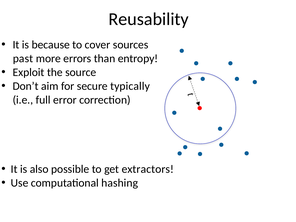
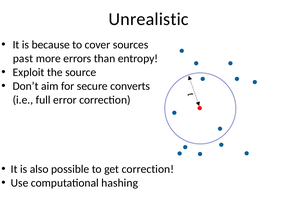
Reusability: Reusability -> Unrealistic (149, 19)
typically: typically -> converts (130, 86)
get extractors: extractors -> correction (148, 169)
